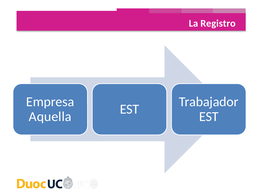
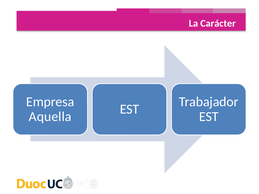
Registro: Registro -> Carácter (218, 23)
